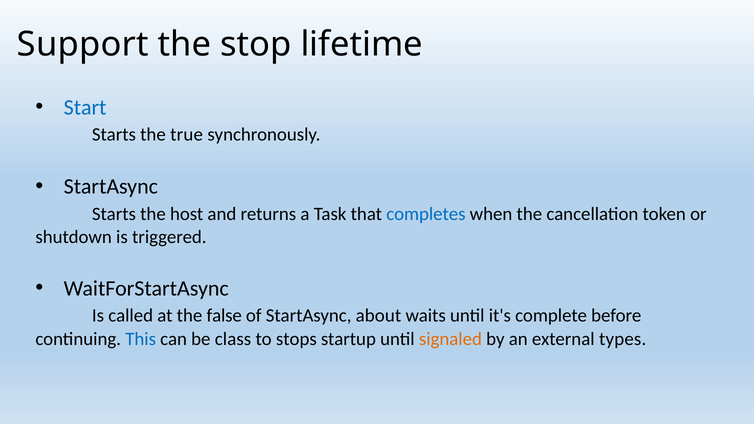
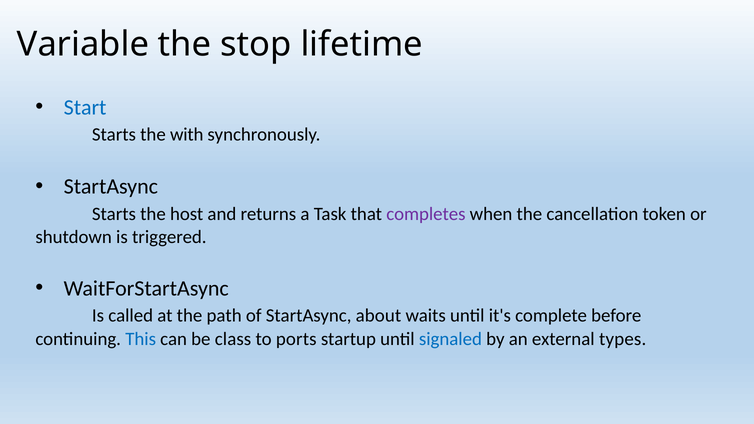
Support: Support -> Variable (83, 45)
true: true -> with (187, 135)
completes colour: blue -> purple (426, 214)
false: false -> path (224, 316)
stops: stops -> ports (296, 339)
signaled colour: orange -> blue (450, 339)
